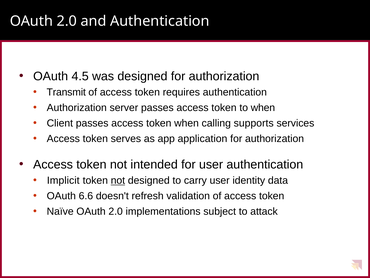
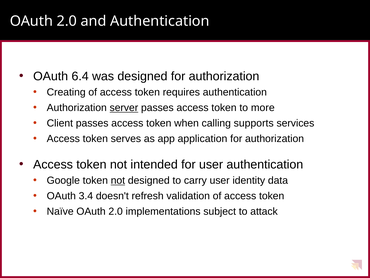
4.5: 4.5 -> 6.4 (80, 76)
Transmit: Transmit -> Creating (66, 92)
server underline: none -> present (124, 108)
to when: when -> more (263, 108)
Implicit: Implicit -> Google (63, 180)
6.6: 6.6 -> 3.4 (86, 196)
